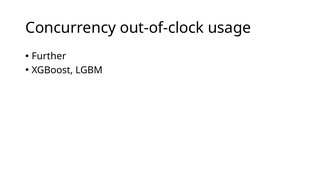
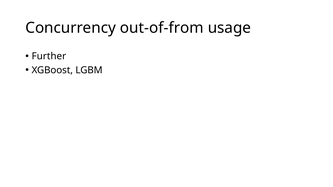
out-of-clock: out-of-clock -> out-of-from (162, 28)
